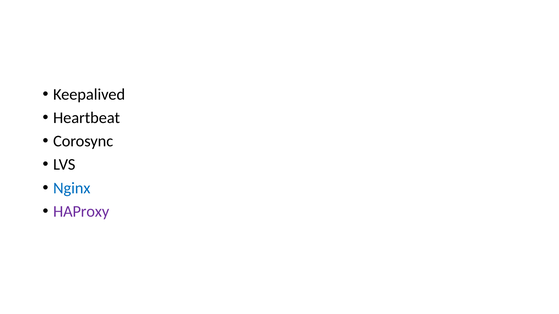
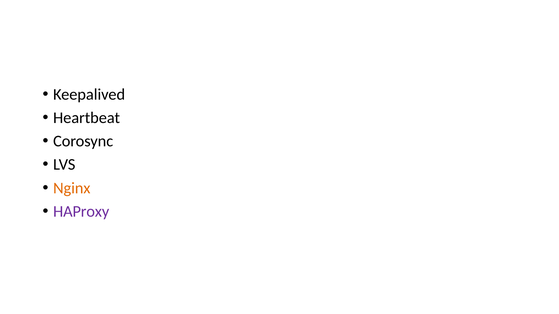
Nginx colour: blue -> orange (72, 188)
